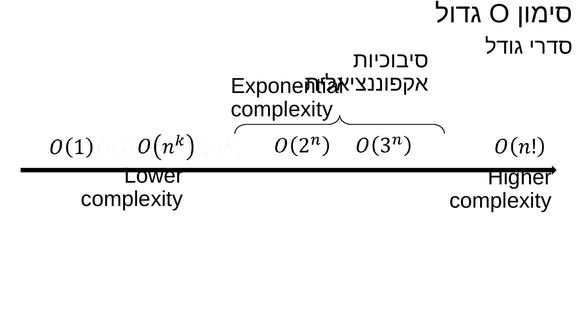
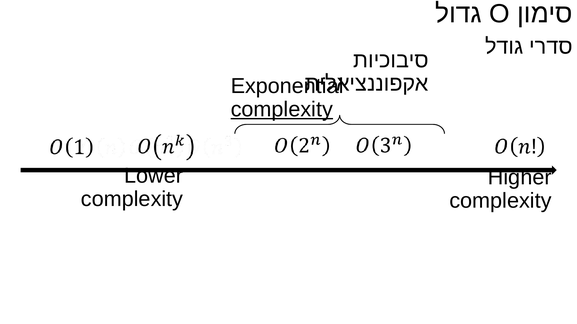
complexity underline: none -> present (282, 110)
